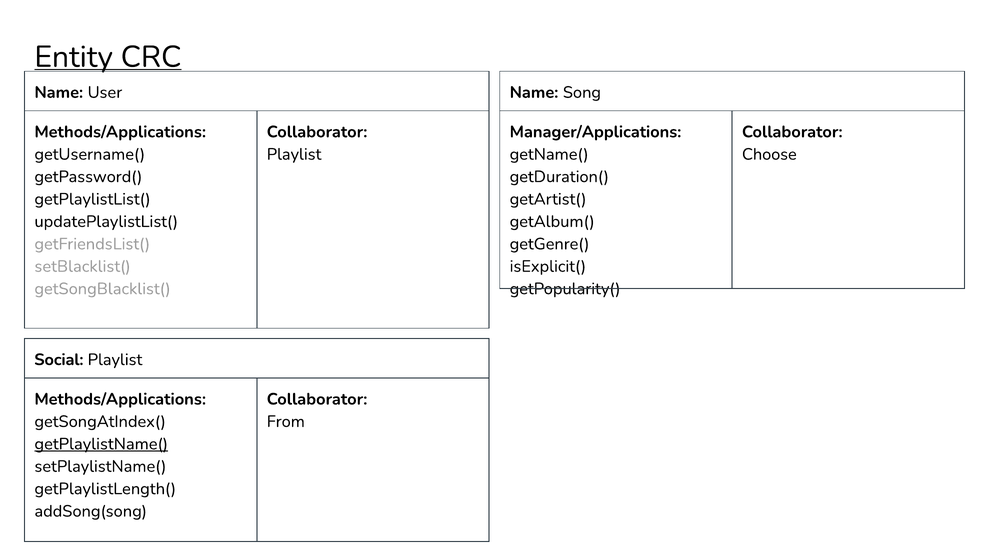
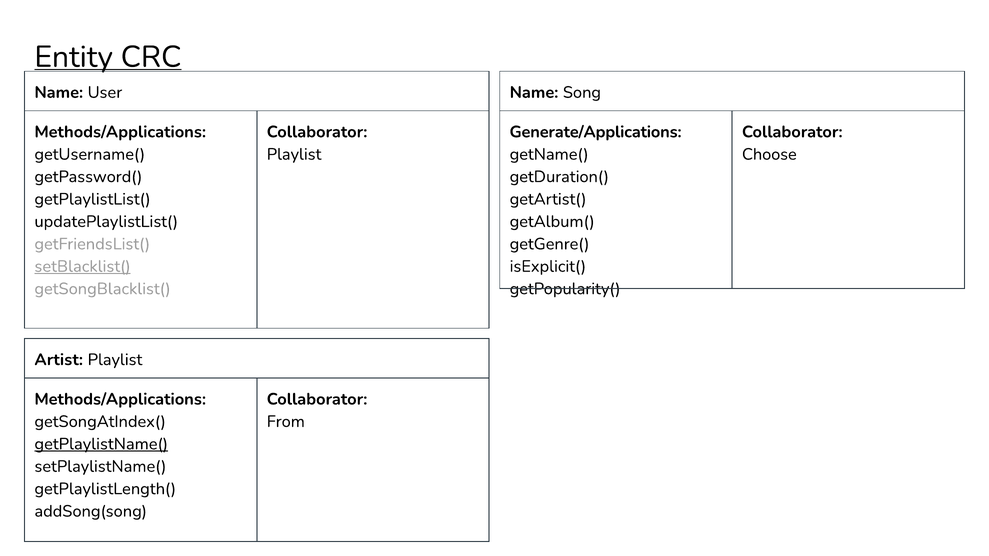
Manager/Applications: Manager/Applications -> Generate/Applications (596, 132)
setBlacklist( underline: none -> present (83, 267)
Social: Social -> Artist (59, 360)
